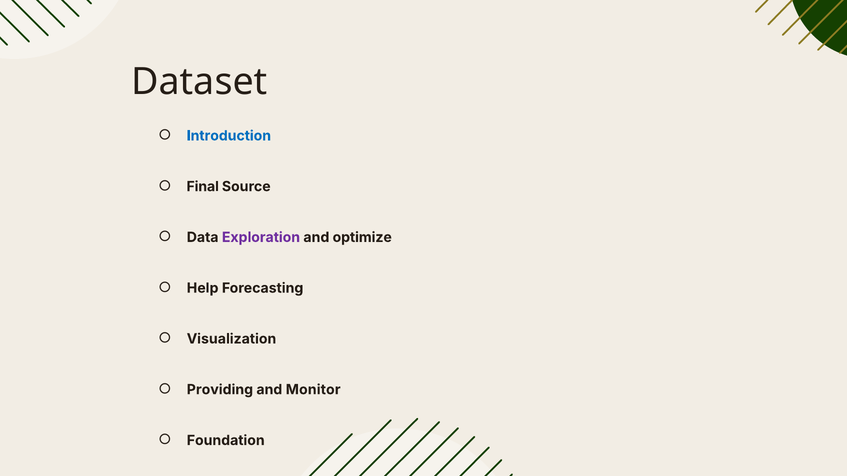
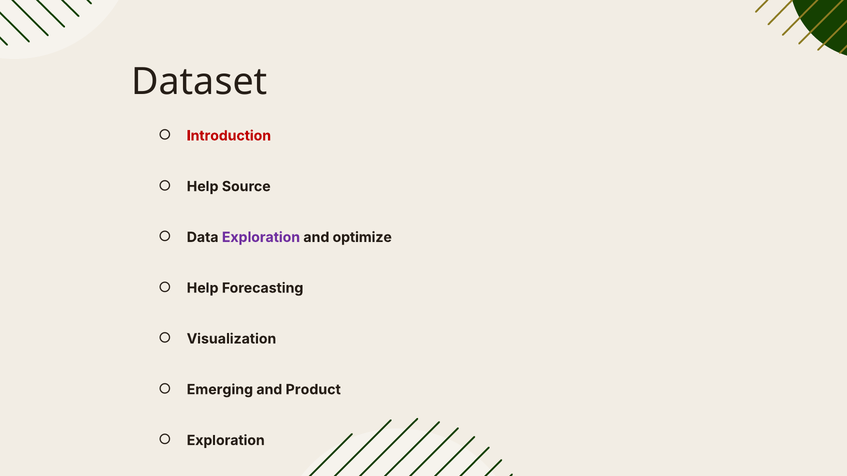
Introduction colour: blue -> red (229, 136)
Final: Final -> Help (203, 187)
Providing: Providing -> Emerging (220, 390)
Monitor: Monitor -> Product (313, 390)
Foundation: Foundation -> Exploration (226, 441)
